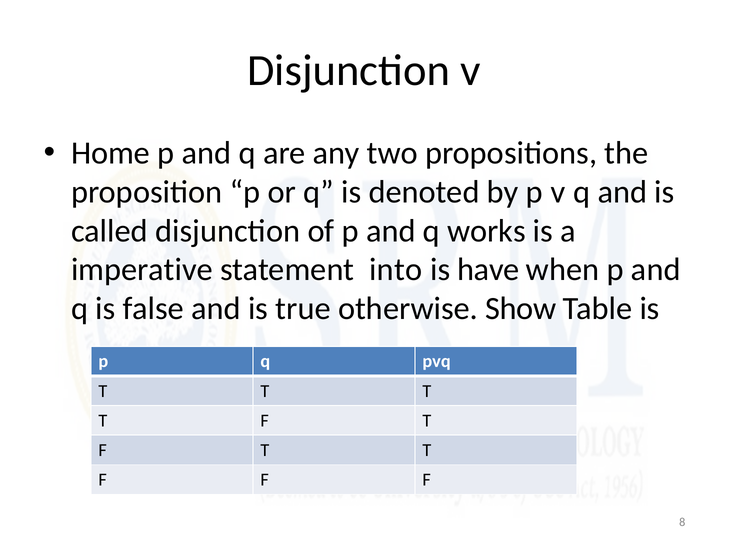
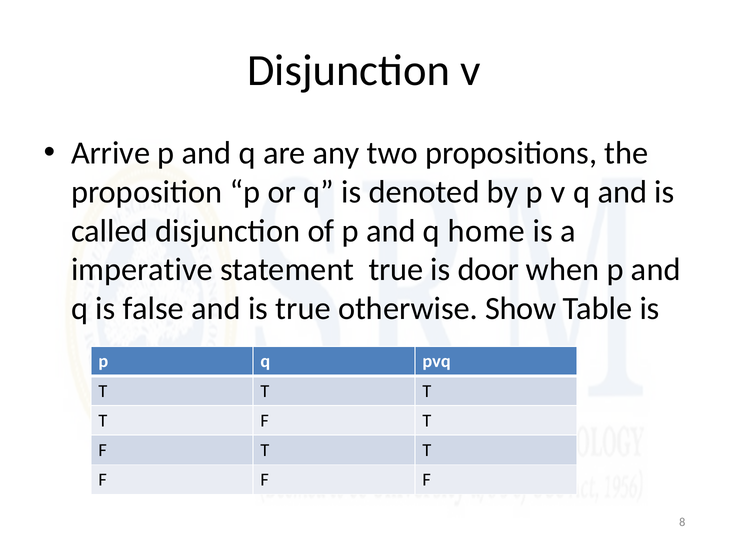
Home: Home -> Arrive (111, 153)
works: works -> home (486, 231)
statement into: into -> true (396, 270)
have: have -> door (488, 270)
